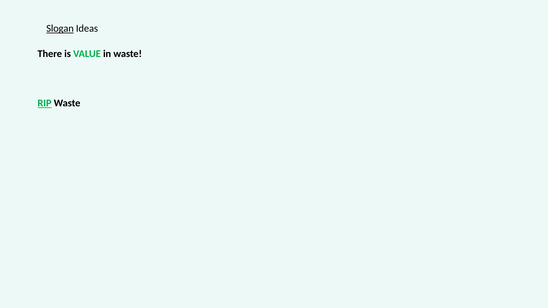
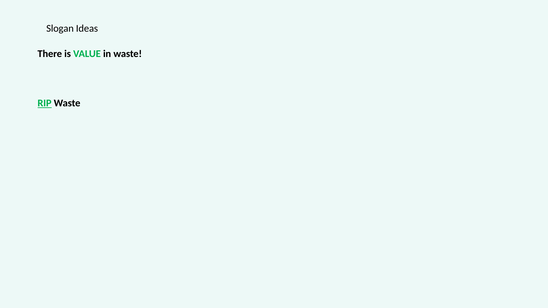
Slogan underline: present -> none (60, 29)
